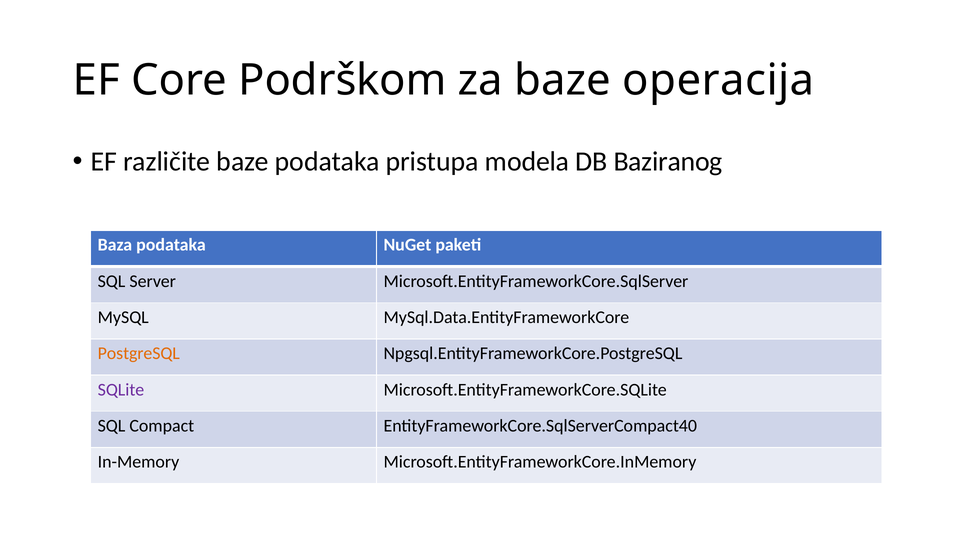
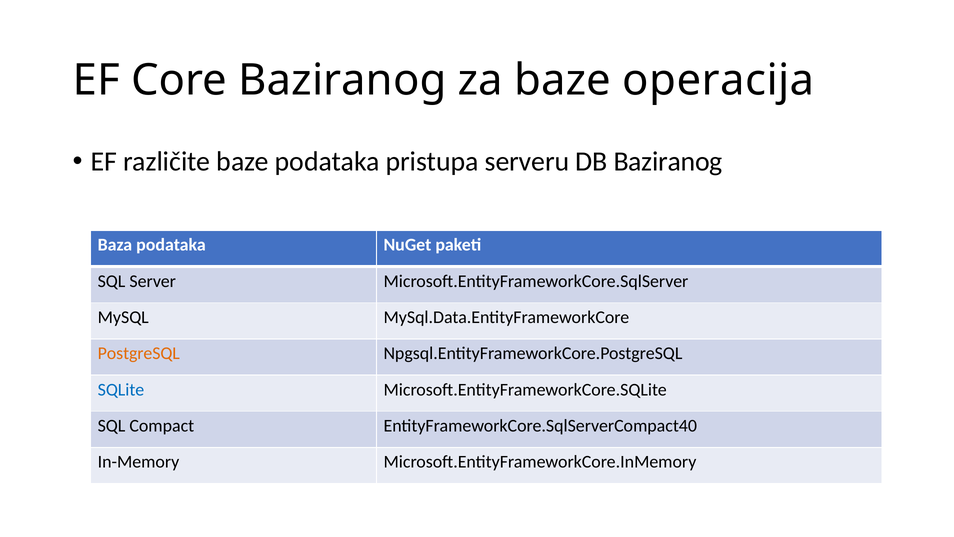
Core Podrškom: Podrškom -> Baziranog (342, 80)
modela: modela -> serveru (527, 161)
SQLite colour: purple -> blue (121, 389)
